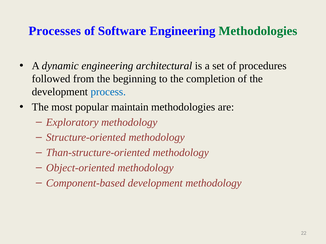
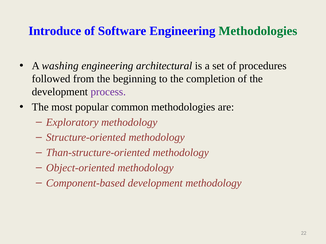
Processes: Processes -> Introduce (55, 31)
dynamic: dynamic -> washing (60, 66)
process colour: blue -> purple (108, 92)
maintain: maintain -> common (130, 107)
